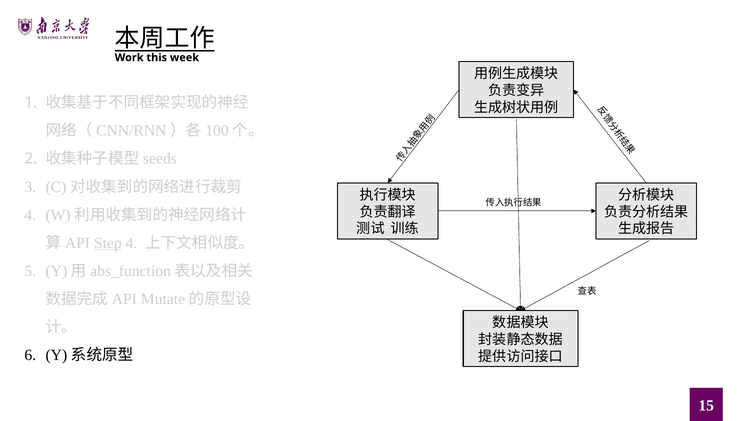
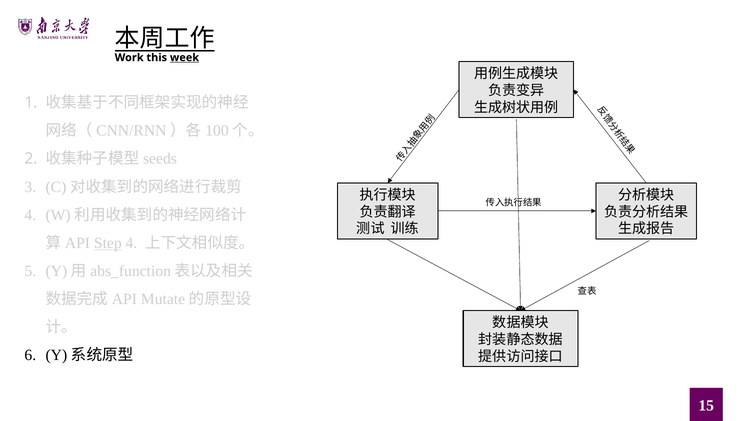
week underline: none -> present (185, 58)
